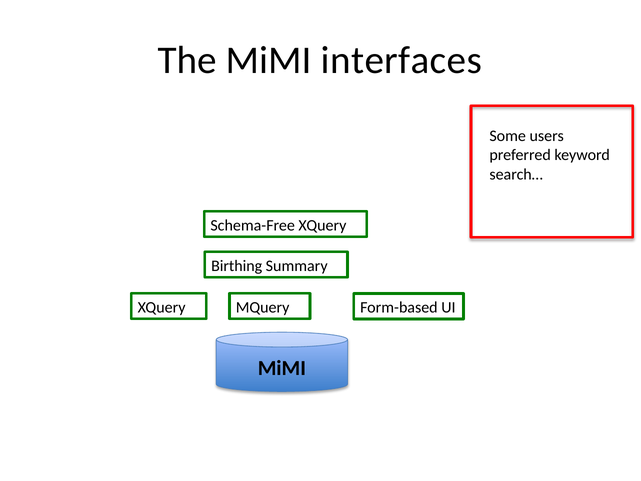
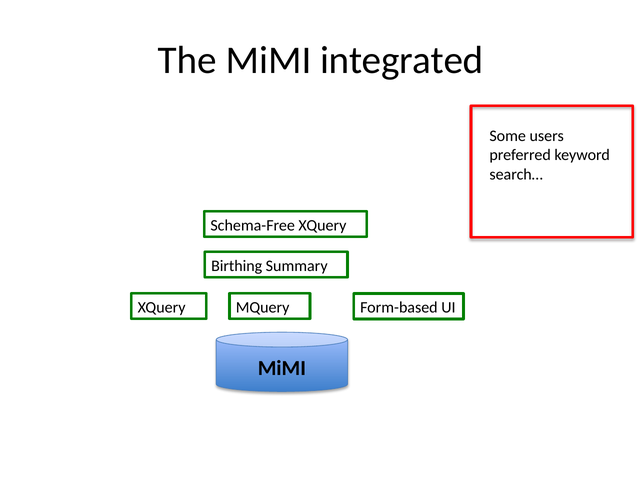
interfaces: interfaces -> integrated (402, 60)
